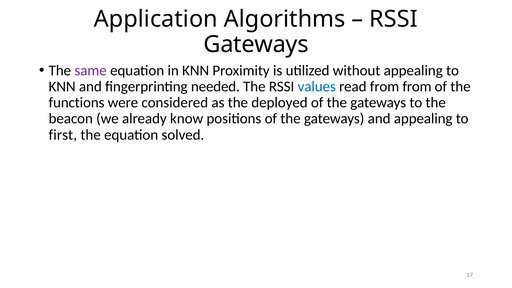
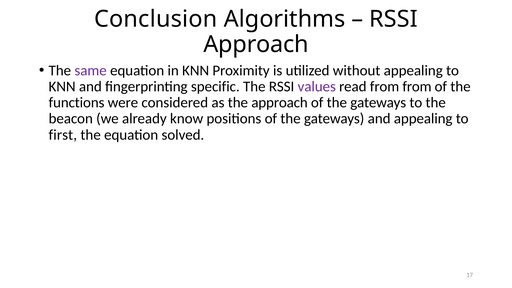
Application: Application -> Conclusion (156, 19)
Gateways: Gateways -> Approach (256, 45)
needed: needed -> specific (215, 87)
values colour: blue -> purple (317, 87)
the deployed: deployed -> approach (280, 103)
